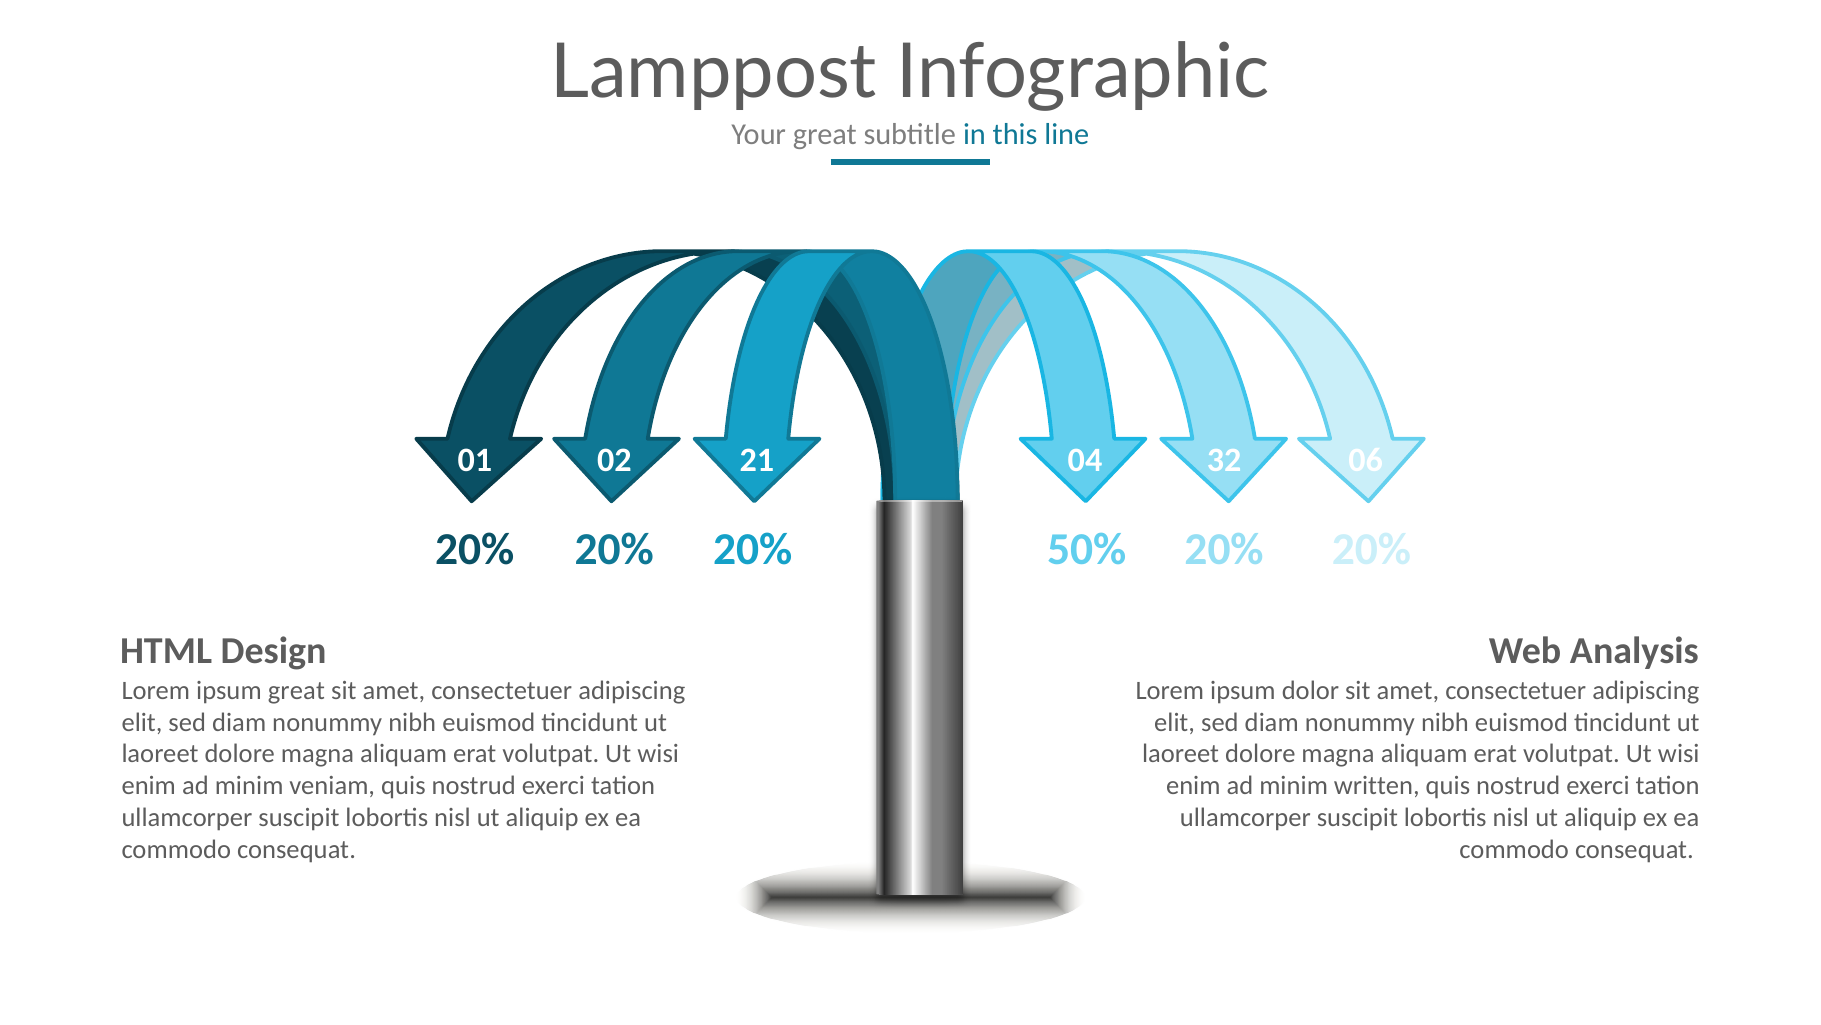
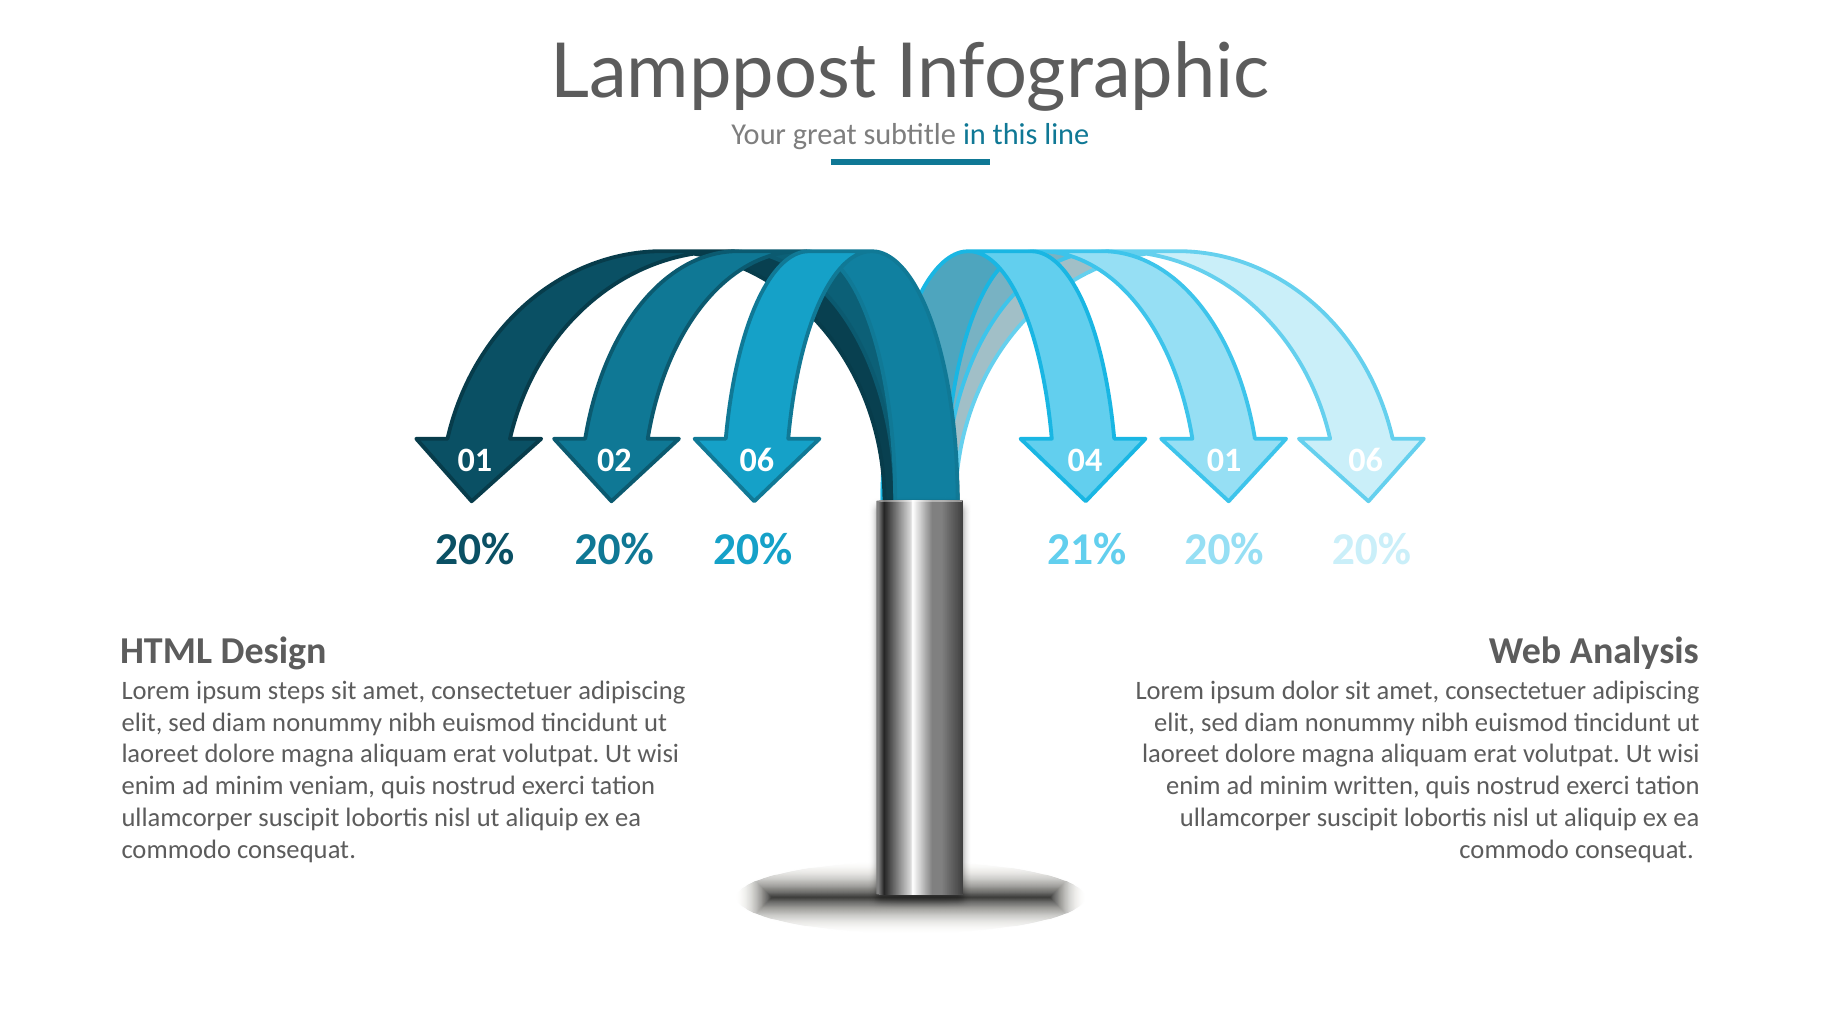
02 21: 21 -> 06 (757, 460)
04 32: 32 -> 01 (1224, 460)
50%: 50% -> 21% (1087, 549)
ipsum great: great -> steps (296, 690)
